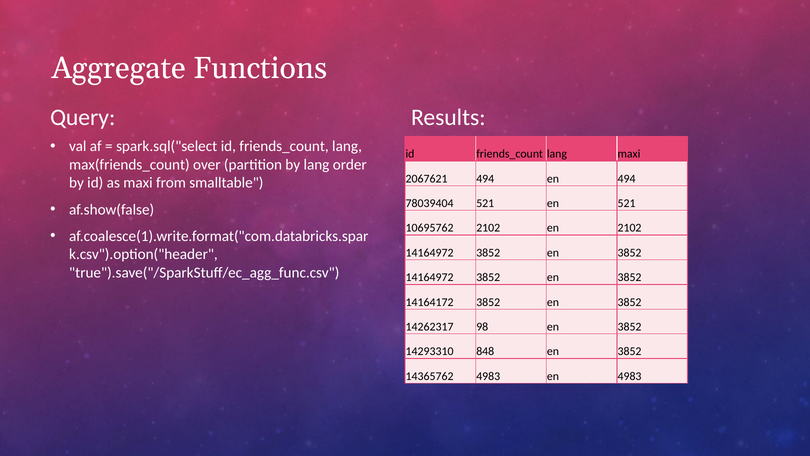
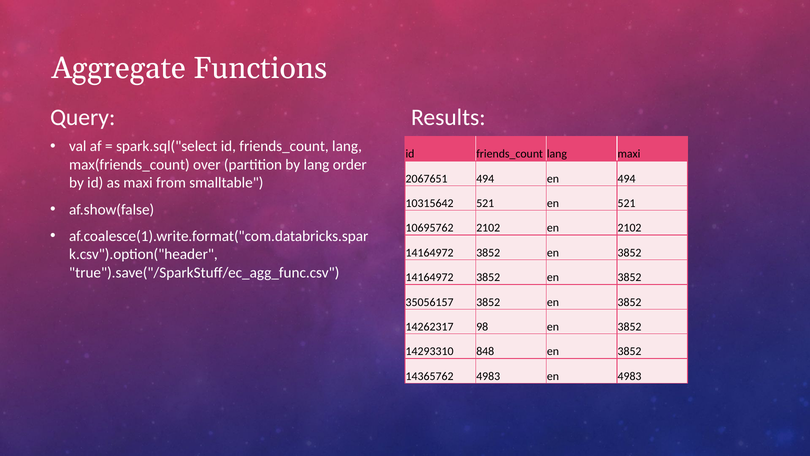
2067621: 2067621 -> 2067651 (427, 178)
78039404: 78039404 -> 10315642 (430, 203)
14164172: 14164172 -> 35056157 (430, 302)
